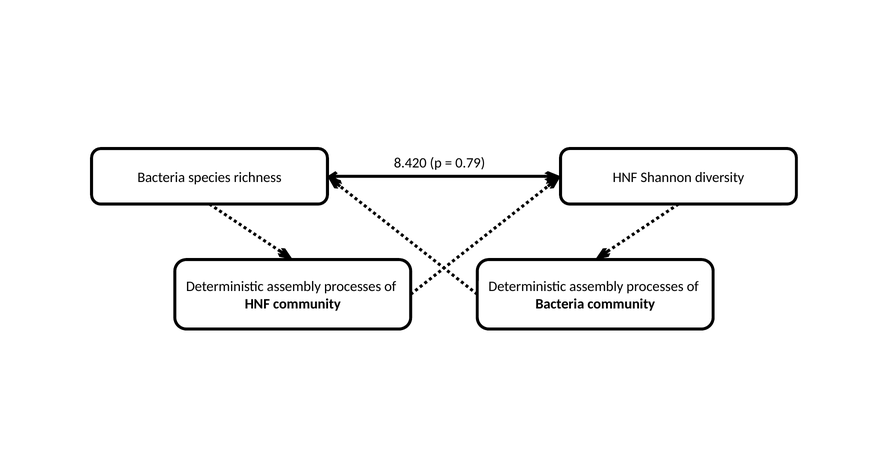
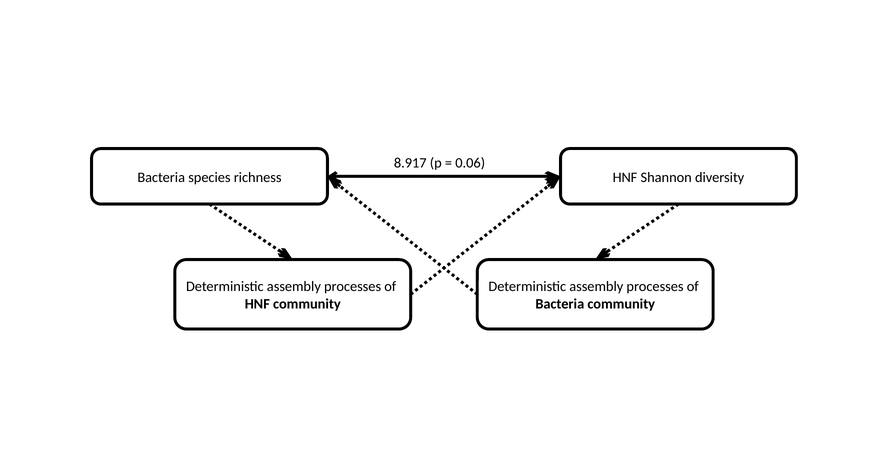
8.420: 8.420 -> 8.917 (410, 163)
0.79: 0.79 -> 0.06 (470, 163)
